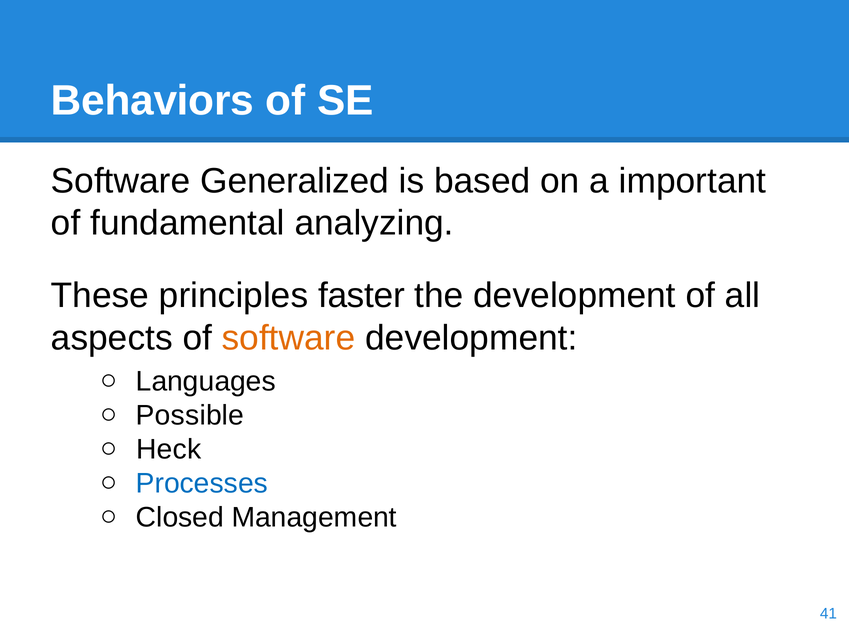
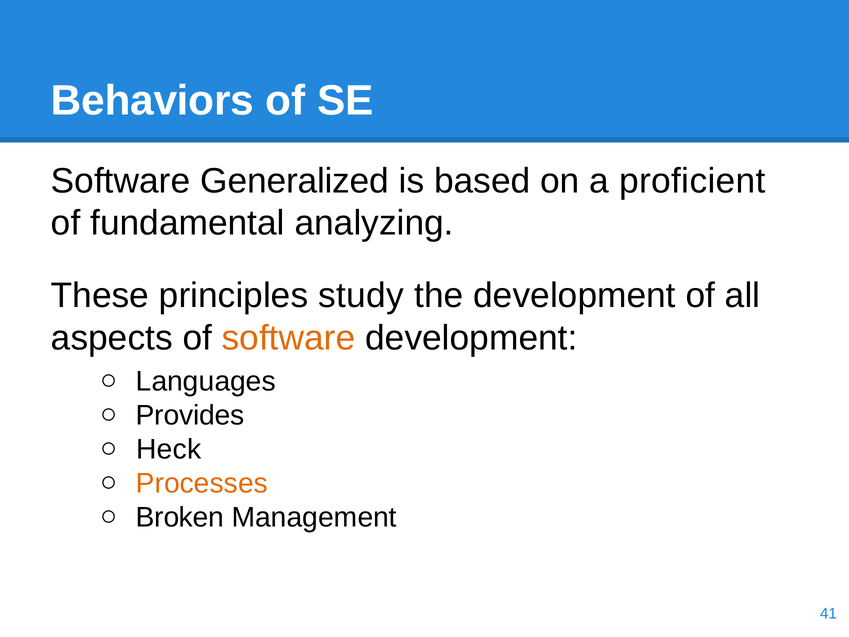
important: important -> proficient (692, 181)
faster: faster -> study (361, 295)
Possible: Possible -> Provides (190, 415)
Processes colour: blue -> orange (202, 483)
Closed: Closed -> Broken (180, 517)
